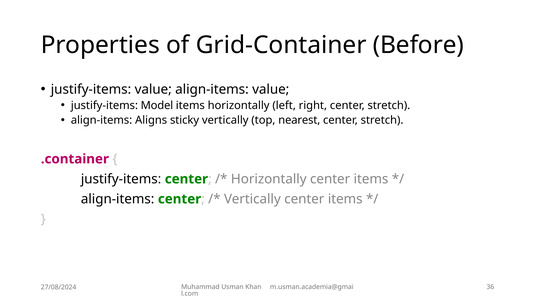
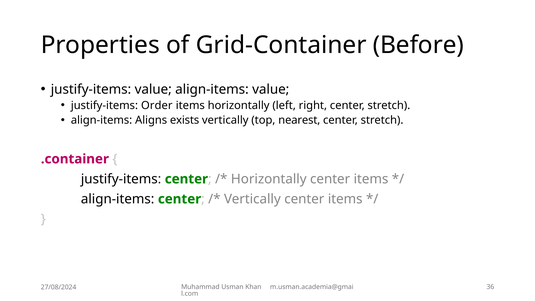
Model: Model -> Order (157, 105)
sticky: sticky -> exists (185, 120)
